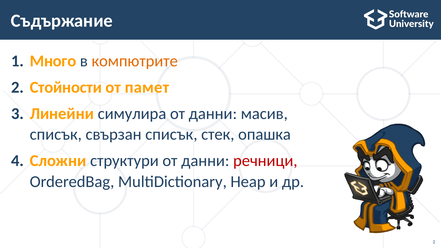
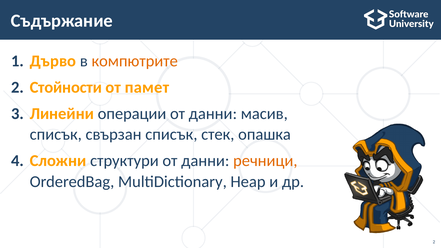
Много: Много -> Дърво (53, 61)
симулира: симулира -> операции (132, 114)
речници colour: red -> orange (265, 161)
